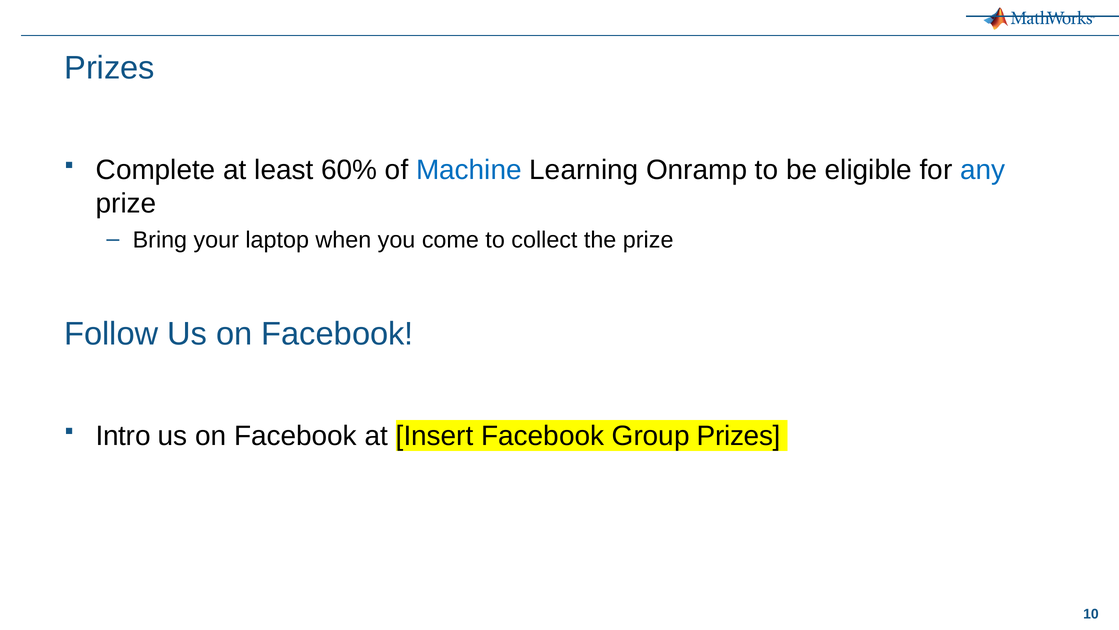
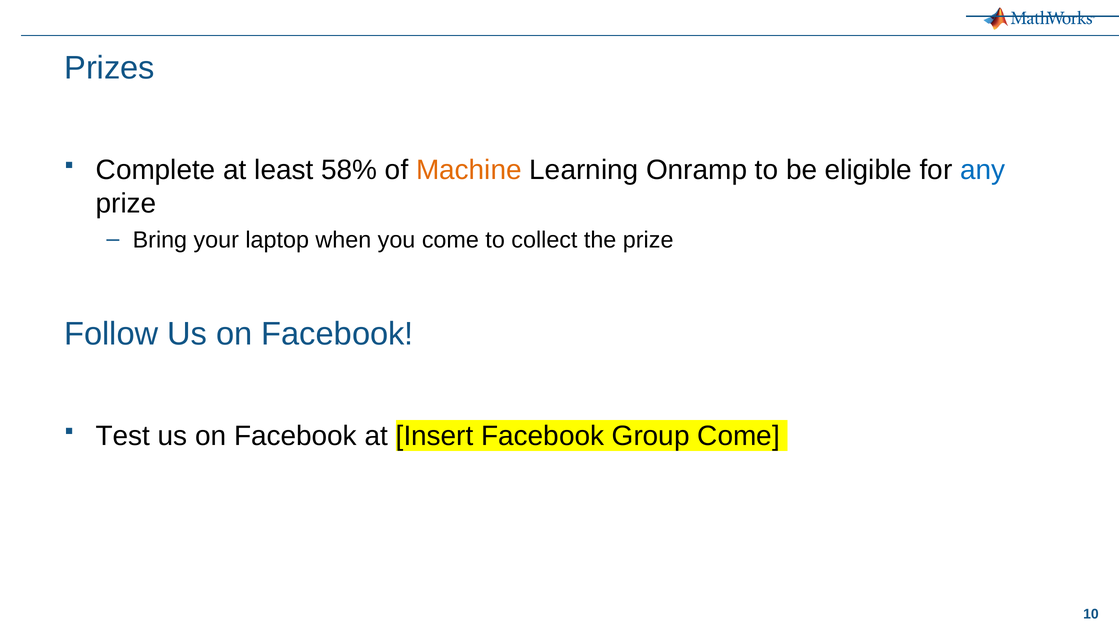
60%: 60% -> 58% (349, 170)
Machine colour: blue -> orange (469, 170)
Intro: Intro -> Test (123, 436)
Group Prizes: Prizes -> Come (739, 436)
